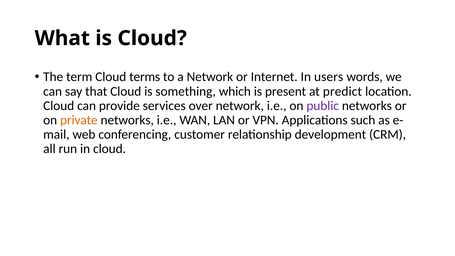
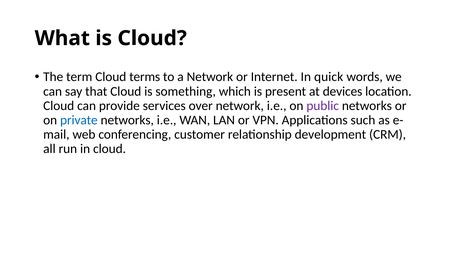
users: users -> quick (329, 77)
predict: predict -> devices (343, 91)
private colour: orange -> blue (79, 120)
